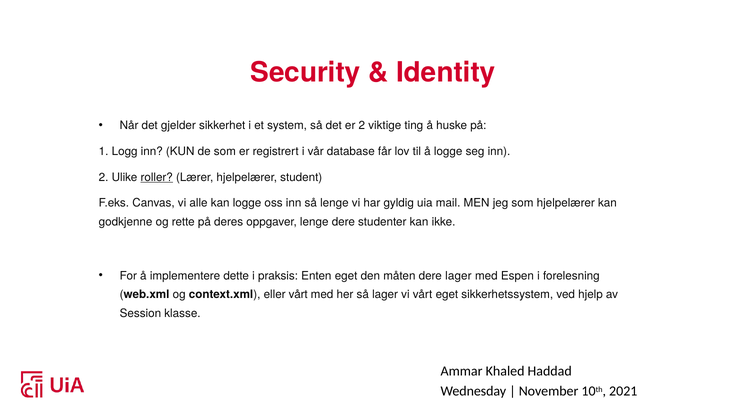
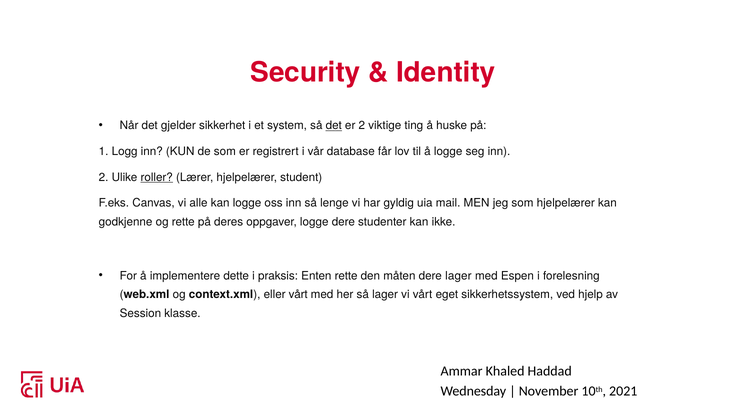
det underline: none -> present (334, 126)
oppgaver lenge: lenge -> logge (314, 222)
Enten eget: eget -> rette (346, 276)
